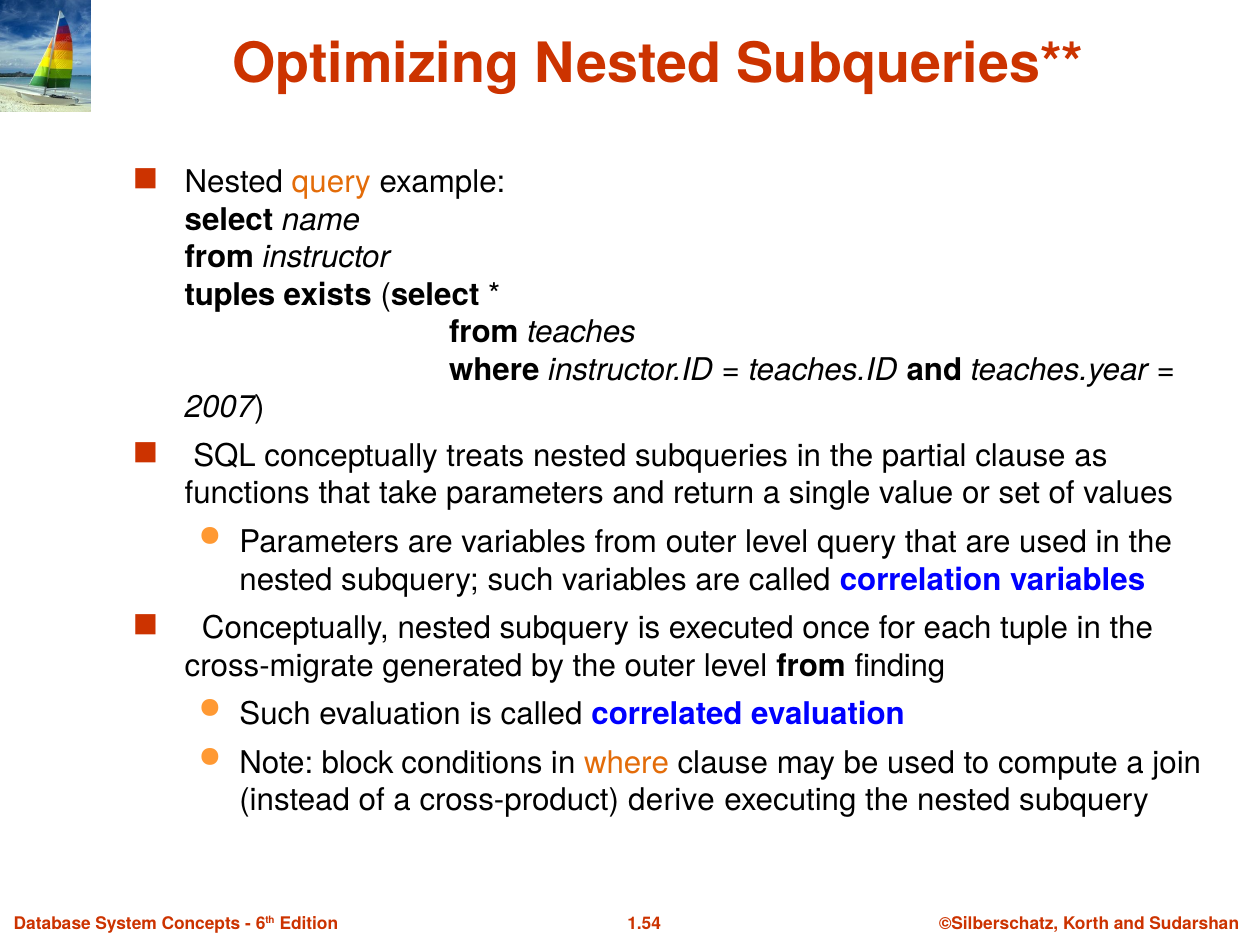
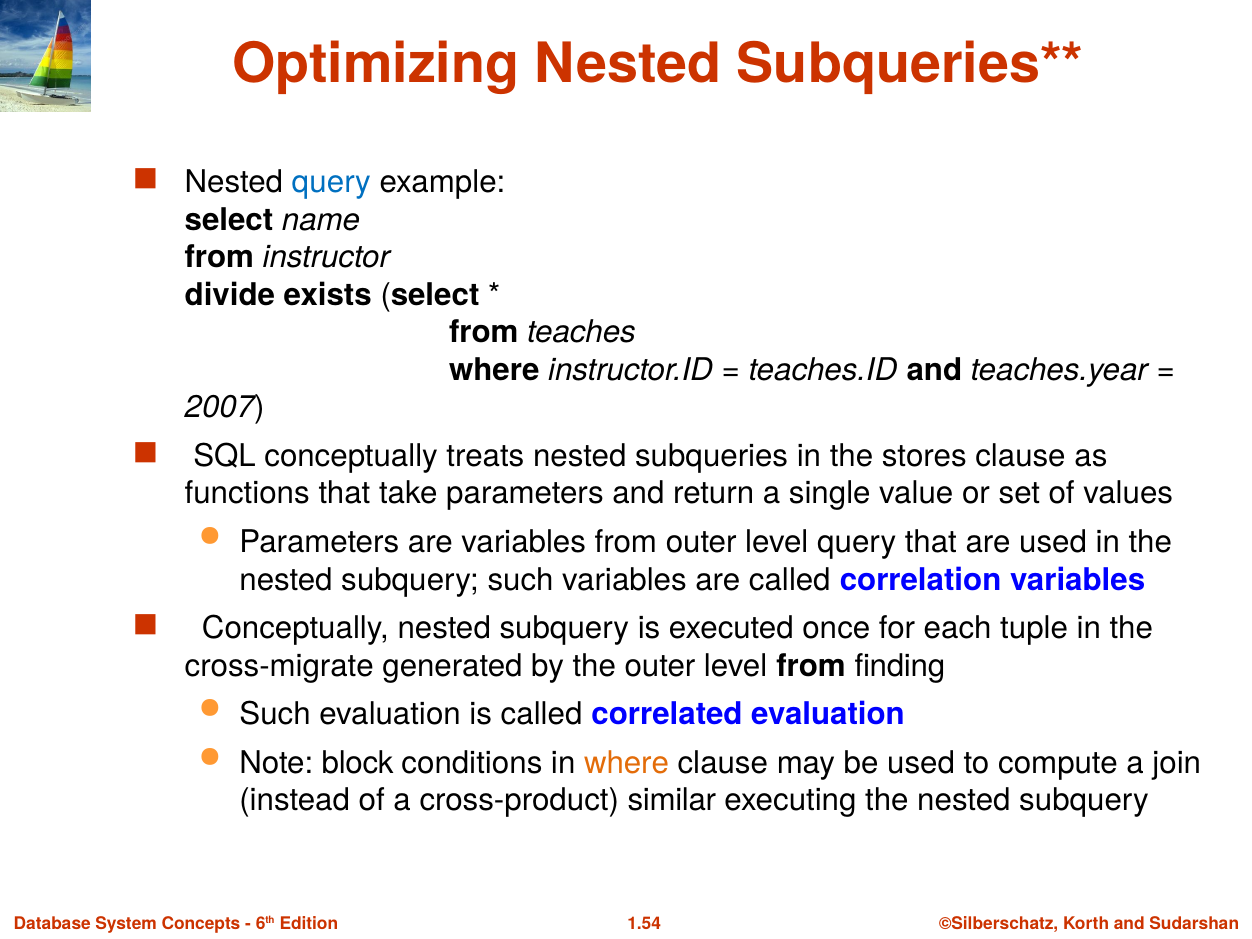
query colour: orange -> blue (331, 182)
tuples: tuples -> divide (230, 295)
partial: partial -> stores (924, 456)
derive: derive -> similar (672, 800)
